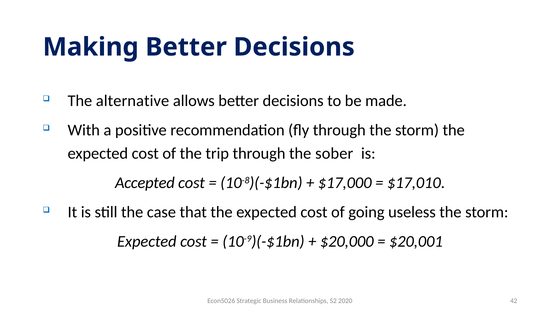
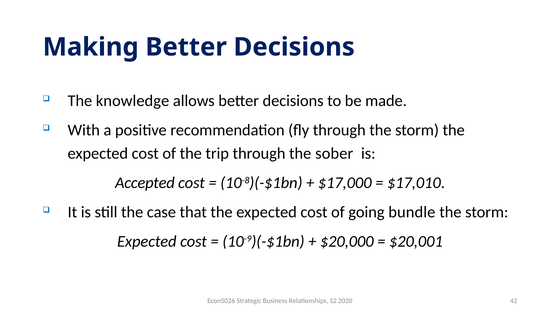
alternative: alternative -> knowledge (133, 101)
useless: useless -> bundle (412, 212)
